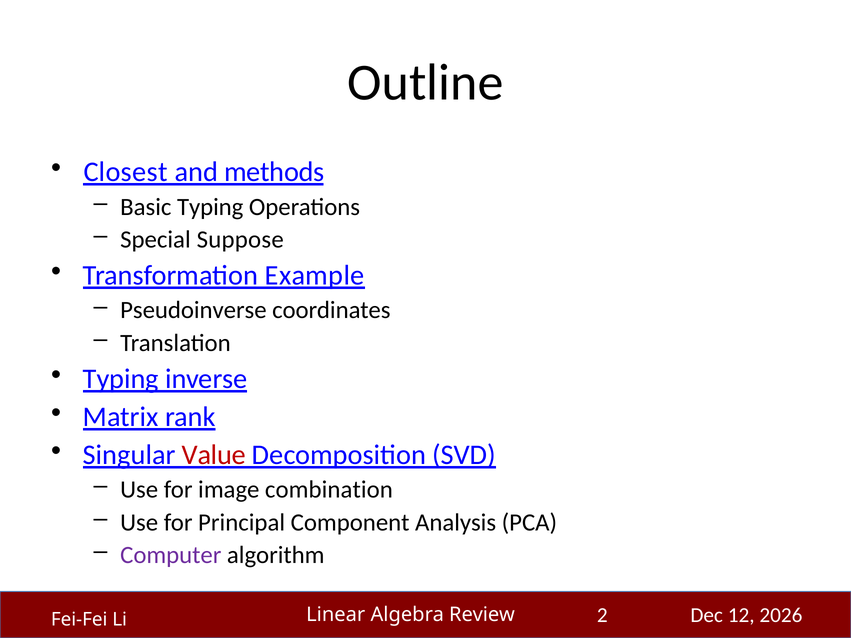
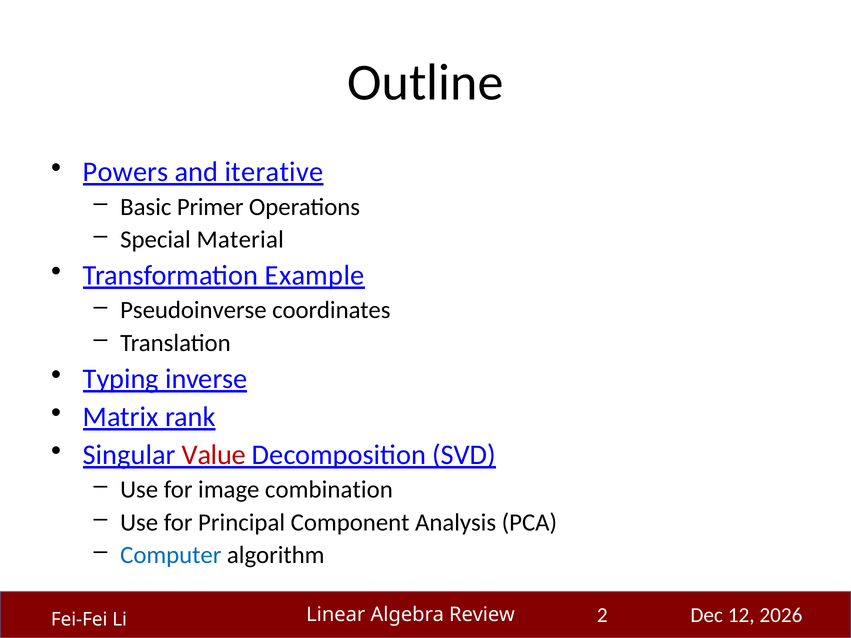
Closest: Closest -> Powers (126, 172)
methods: methods -> iterative (274, 172)
Basic Typing: Typing -> Primer (210, 207)
Suppose: Suppose -> Material (240, 240)
Computer colour: purple -> blue (171, 555)
